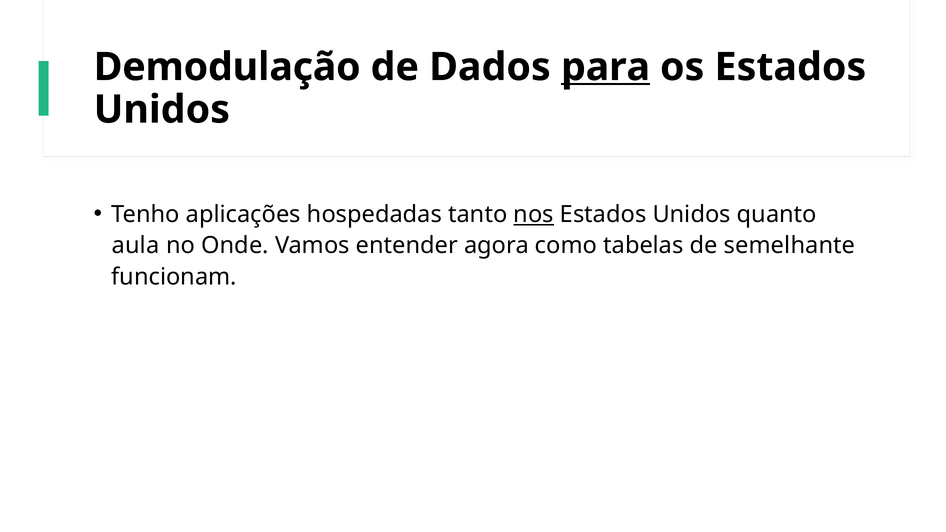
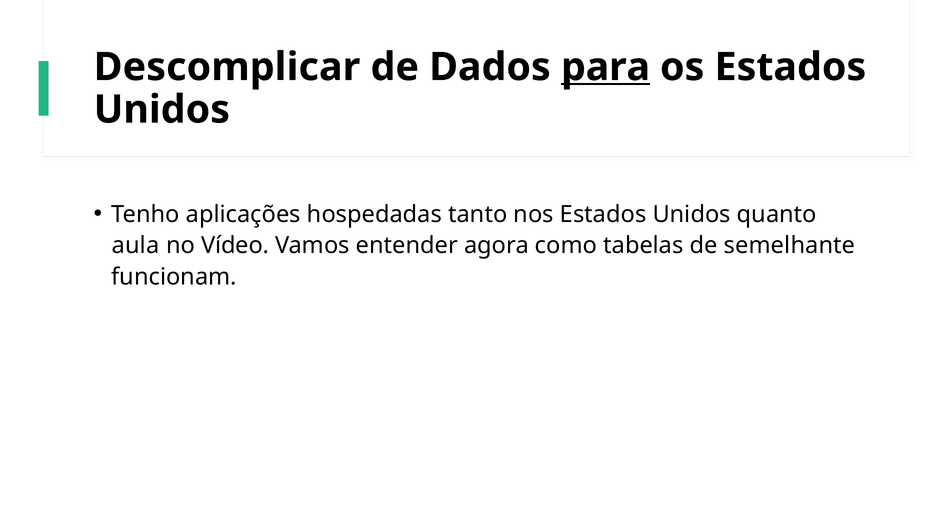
Demodulação: Demodulação -> Descomplicar (227, 67)
nos underline: present -> none (534, 214)
Onde: Onde -> Vídeo (235, 246)
